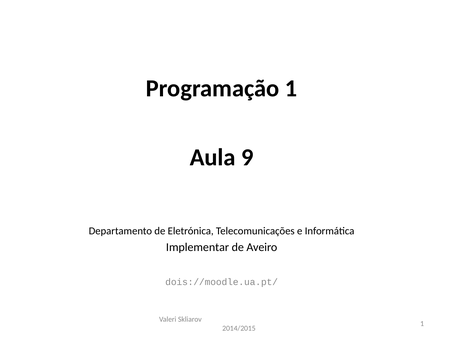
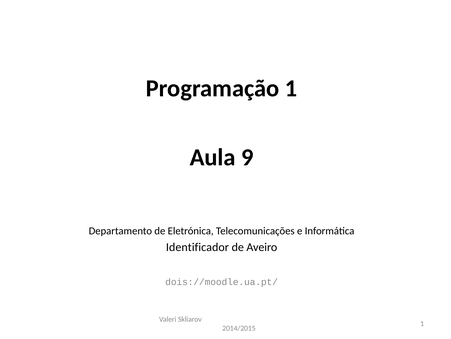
Implementar: Implementar -> Identificador (197, 247)
